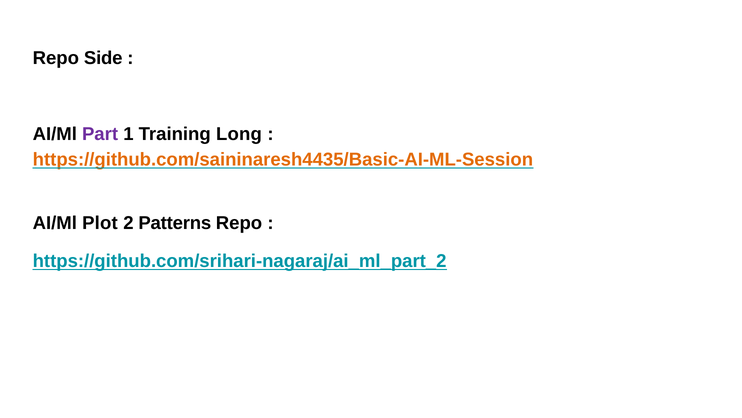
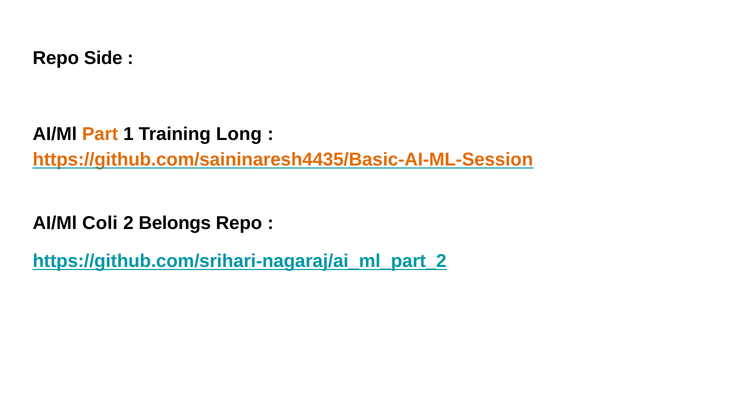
Part colour: purple -> orange (100, 134)
Plot: Plot -> Coli (100, 223)
Patterns: Patterns -> Belongs (175, 223)
